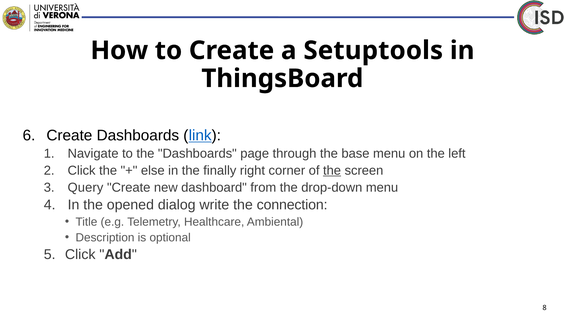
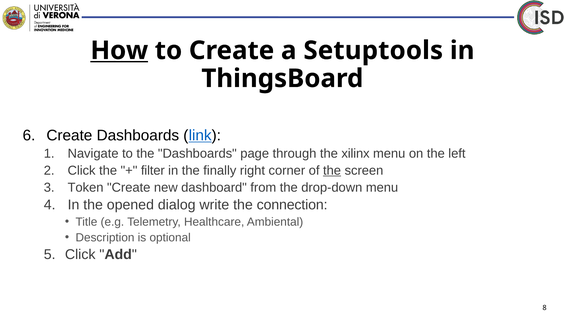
How underline: none -> present (119, 50)
base: base -> xilinx (356, 153)
else: else -> filter (153, 170)
Query: Query -> Token (86, 187)
